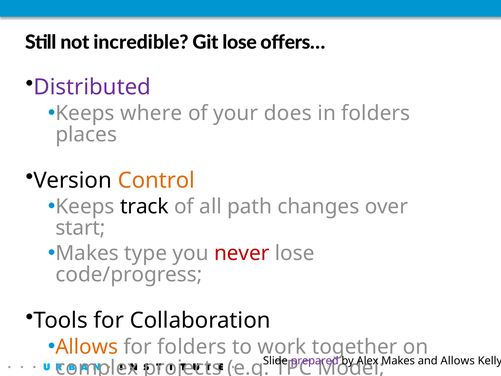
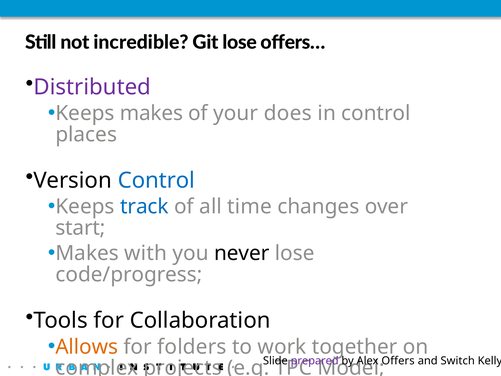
Keeps where: where -> makes (151, 113)
in folders: folders -> control (376, 113)
Control colour: orange -> blue (156, 180)
track colour: black -> blue (144, 206)
path: path -> time (249, 206)
type: type -> with (146, 253)
never colour: red -> black (242, 253)
Makes: Makes -> Offers (398, 361)
and Allows: Allows -> Switch (458, 361)
